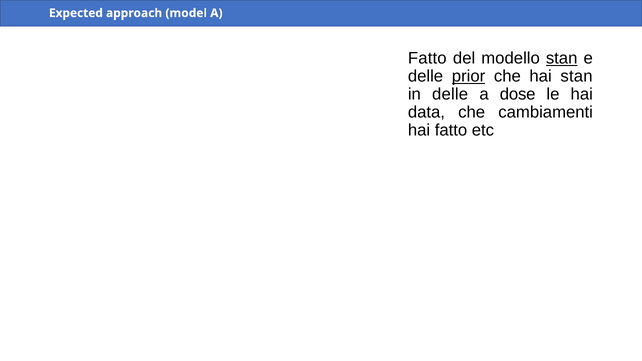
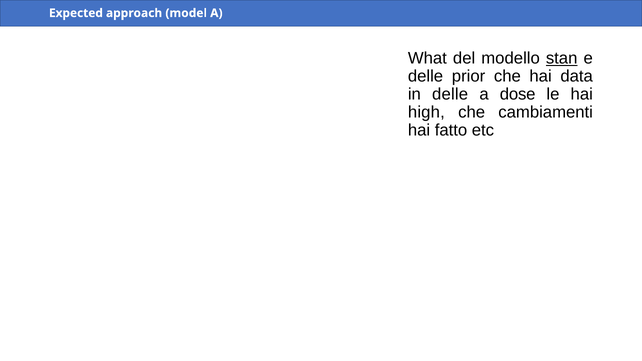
Fatto: Fatto -> What (427, 58)
prior underline: present -> none (469, 76)
hai stan: stan -> data (577, 76)
data: data -> high (426, 112)
